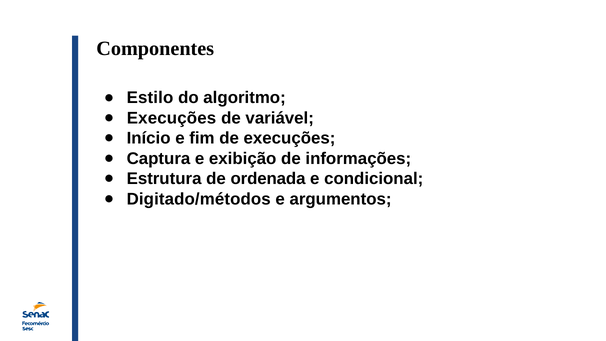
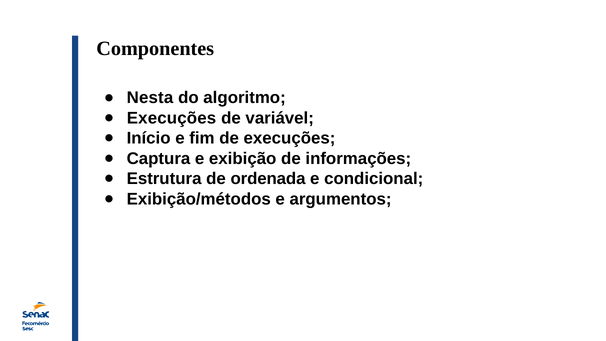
Estilo: Estilo -> Nesta (150, 98)
Digitado/métodos: Digitado/métodos -> Exibição/métodos (199, 199)
